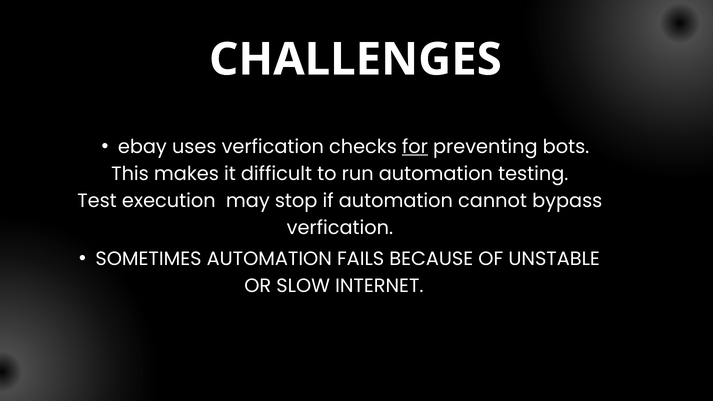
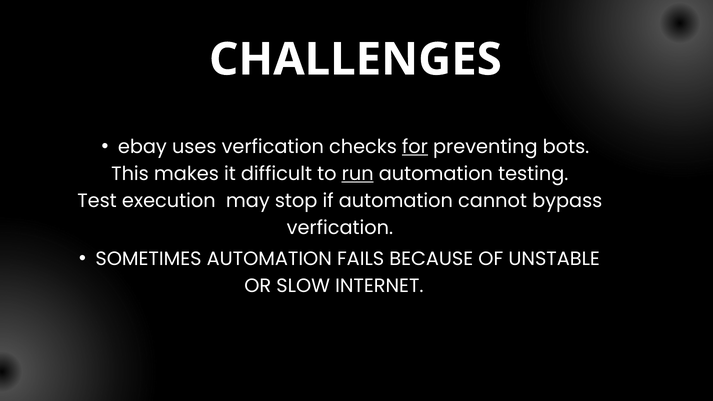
run underline: none -> present (358, 174)
